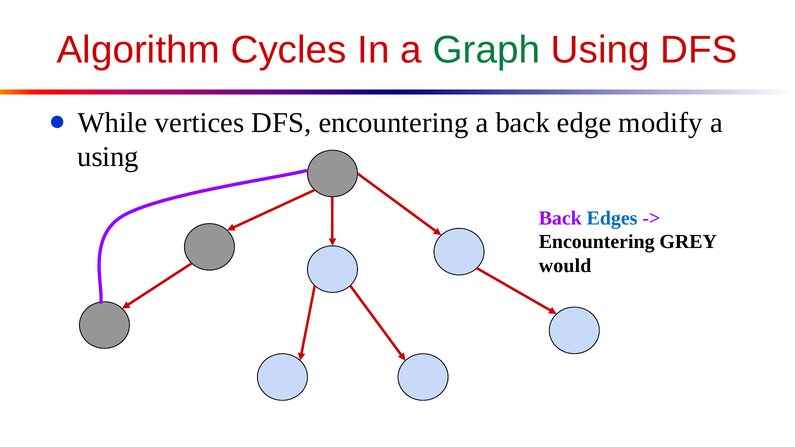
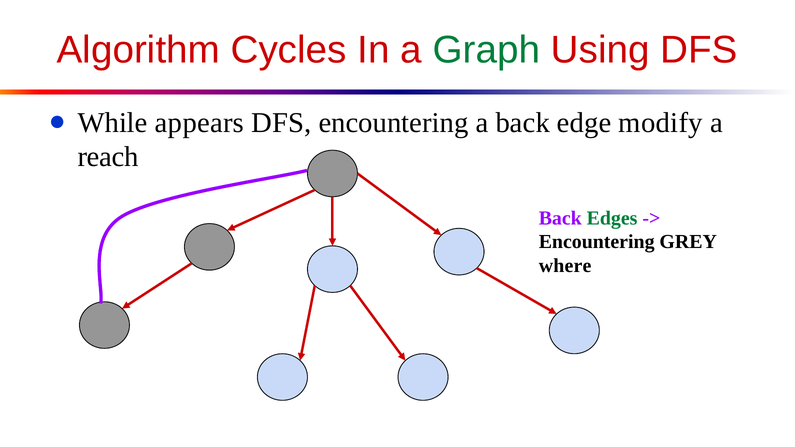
vertices: vertices -> appears (199, 123)
using: using -> reach (108, 157)
Edges colour: blue -> green (612, 218)
would: would -> where (565, 266)
